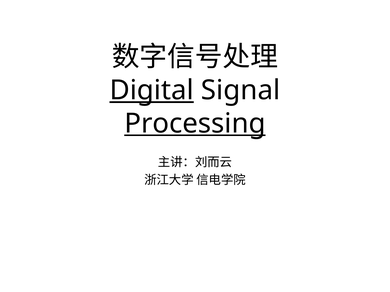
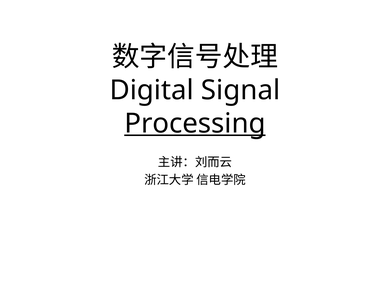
Digital underline: present -> none (152, 90)
